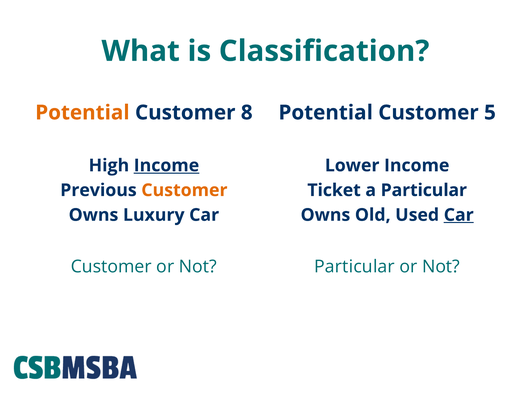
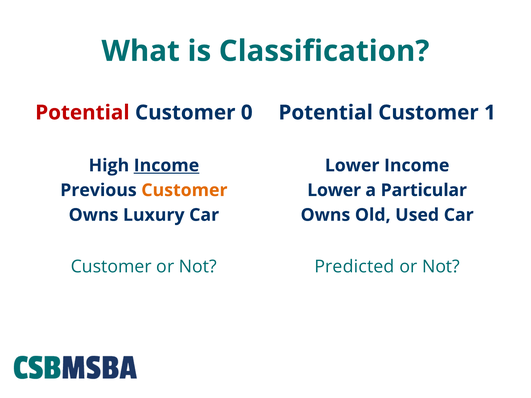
Potential colour: orange -> red (82, 113)
8: 8 -> 0 (247, 113)
5: 5 -> 1 (490, 113)
Ticket: Ticket -> Lower (334, 190)
Car underline: present -> none (459, 215)
Not Particular: Particular -> Predicted (354, 267)
